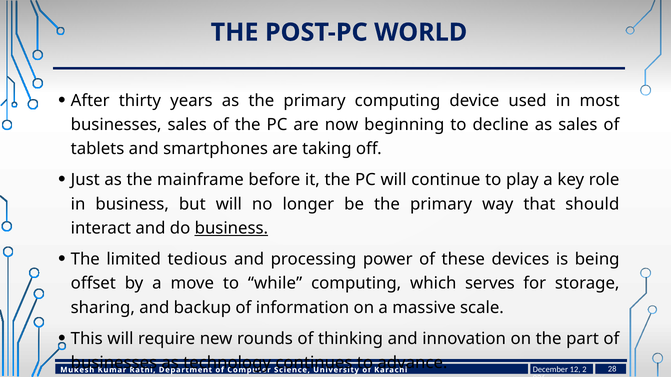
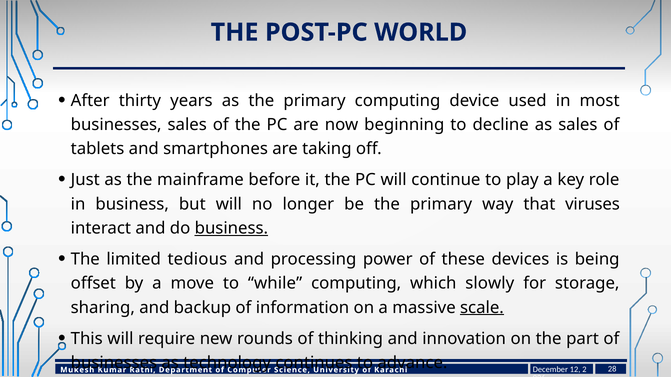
should: should -> viruses (592, 204)
serves: serves -> slowly (490, 284)
scale underline: none -> present (482, 308)
